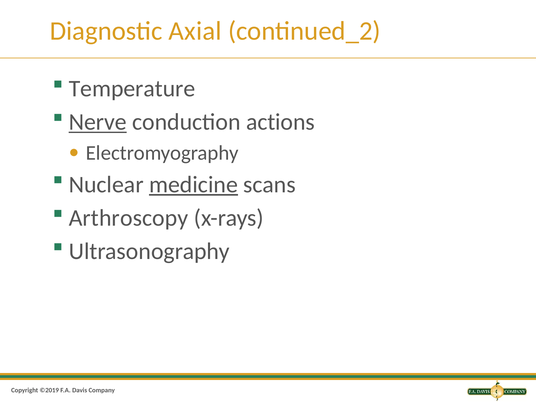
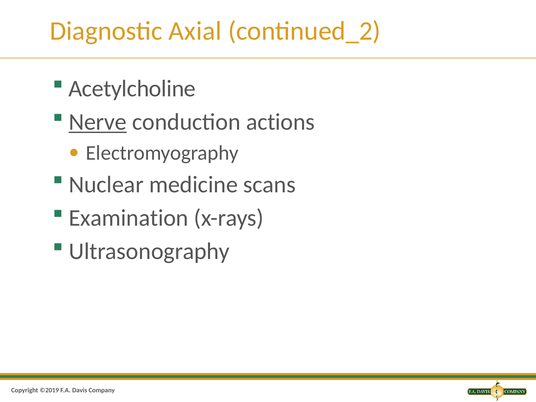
Temperature: Temperature -> Acetylcholine (132, 89)
medicine underline: present -> none (193, 185)
Arthroscopy: Arthroscopy -> Examination (129, 218)
